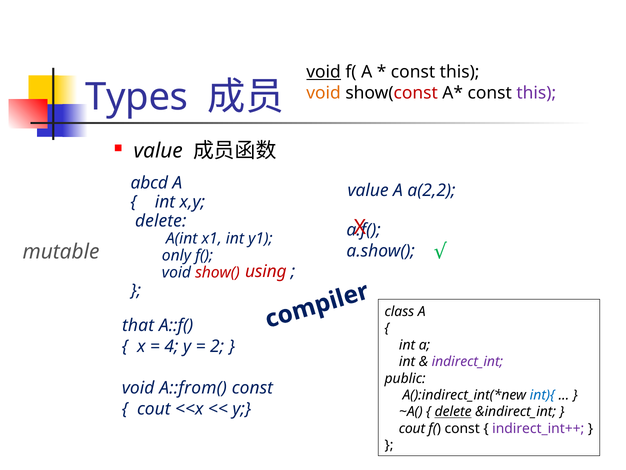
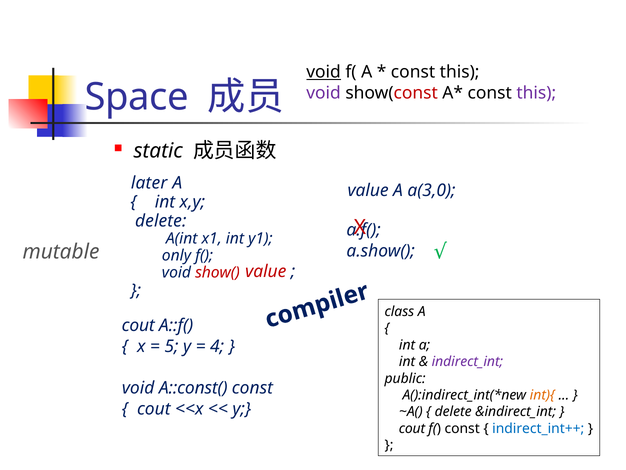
Types: Types -> Space (137, 97)
void colour: orange -> purple (324, 93)
value: value -> static (158, 150)
abcd: abcd -> later (149, 183)
a(2,2: a(2,2 -> a(3,0 (431, 190)
using: using -> value (266, 271)
that: that -> cout (138, 325)
4: 4 -> 5 (171, 346)
2: 2 -> 4 (217, 346)
A::from(: A::from( -> A::const( (193, 388)
int){ colour: blue -> orange (542, 395)
delete underline: present -> none (453, 411)
indirect_int++ colour: purple -> blue (538, 428)
